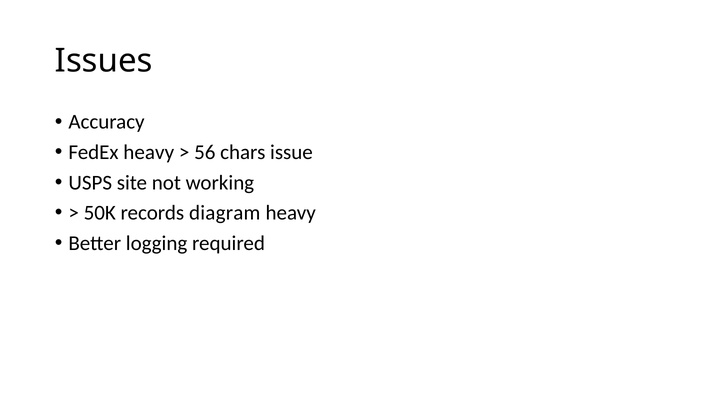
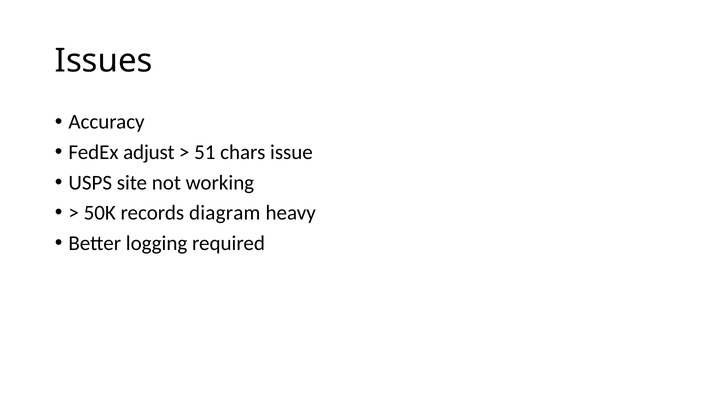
FedEx heavy: heavy -> adjust (149, 152)
56: 56 -> 51 (205, 152)
